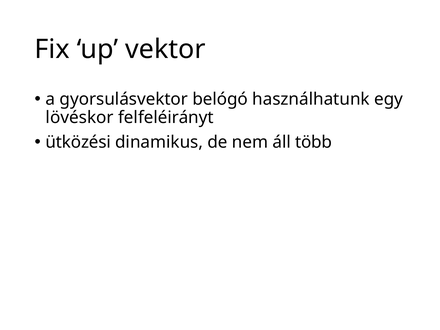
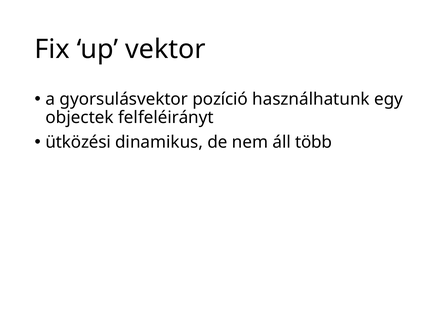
belógó: belógó -> pozíció (220, 99)
lövéskor: lövéskor -> objectek (80, 118)
